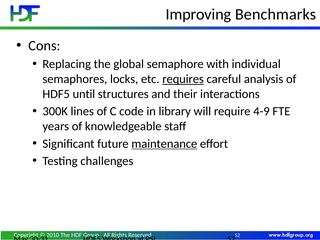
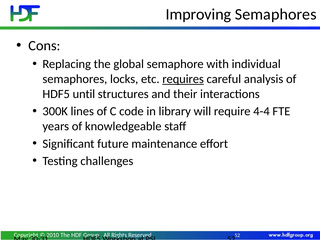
Improving Benchmarks: Benchmarks -> Semaphores (276, 14)
4-9: 4-9 -> 4-4 (261, 111)
maintenance underline: present -> none (164, 144)
